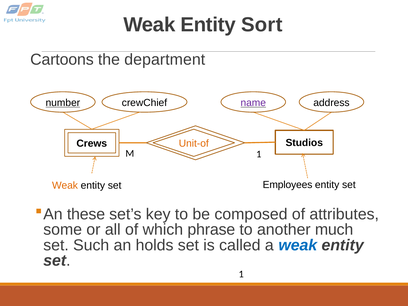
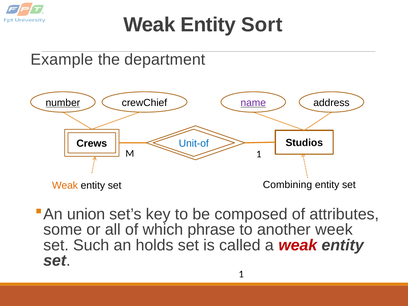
Cartoons: Cartoons -> Example (62, 59)
Unit-of colour: orange -> blue (194, 143)
Employees: Employees -> Combining (287, 185)
these: these -> union (86, 214)
much: much -> week (334, 230)
weak colour: blue -> red (298, 245)
